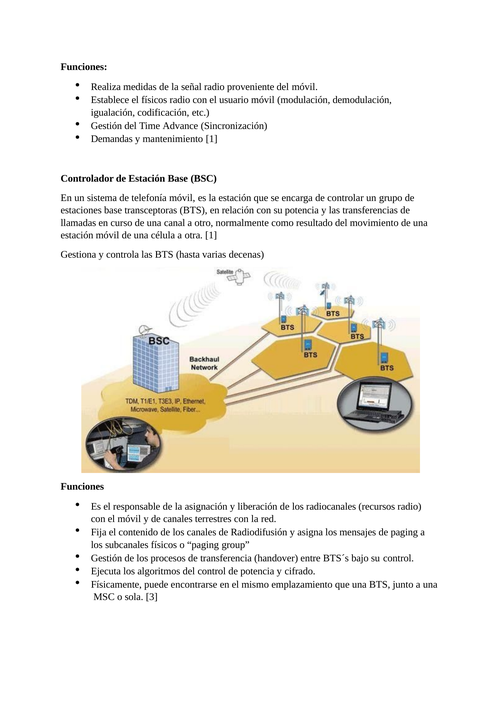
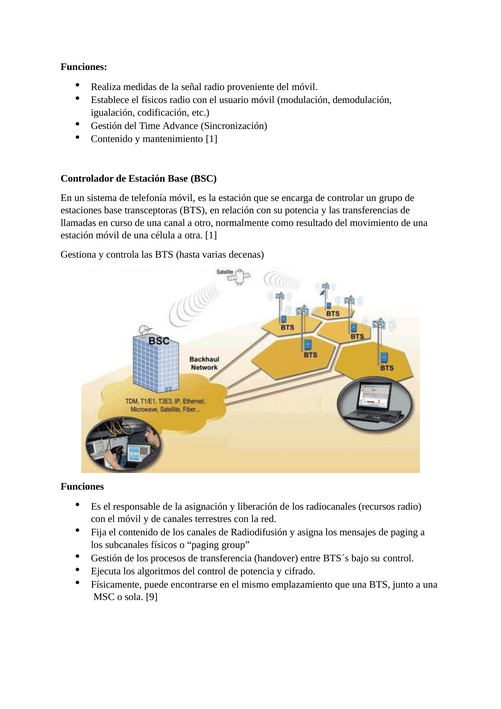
Demandas: Demandas -> Contenido (112, 139)
3: 3 -> 9 (152, 597)
